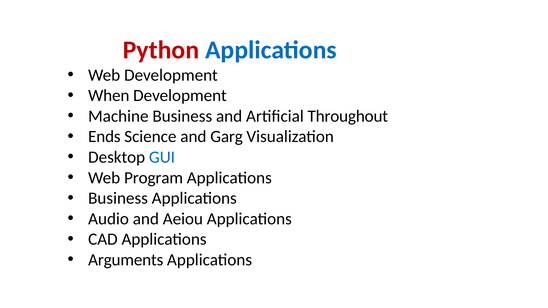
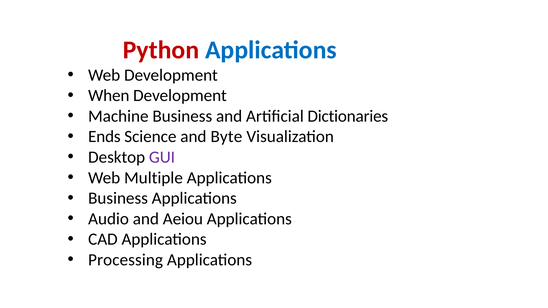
Throughout: Throughout -> Dictionaries (348, 116)
Garg: Garg -> Byte (226, 137)
GUI colour: blue -> purple (162, 157)
Program: Program -> Multiple (153, 178)
Arguments: Arguments -> Processing (126, 260)
